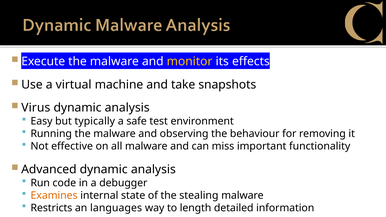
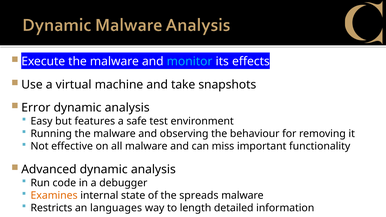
monitor colour: yellow -> light blue (190, 61)
Virus: Virus -> Error (36, 108)
typically: typically -> features (95, 121)
stealing: stealing -> spreads (199, 196)
